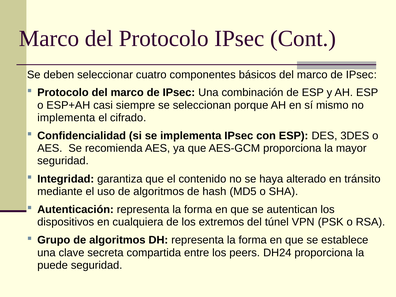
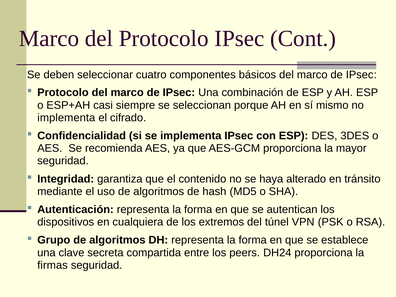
puede: puede -> firmas (53, 265)
